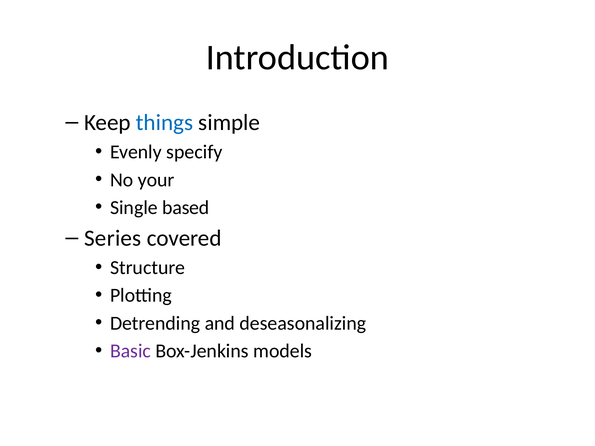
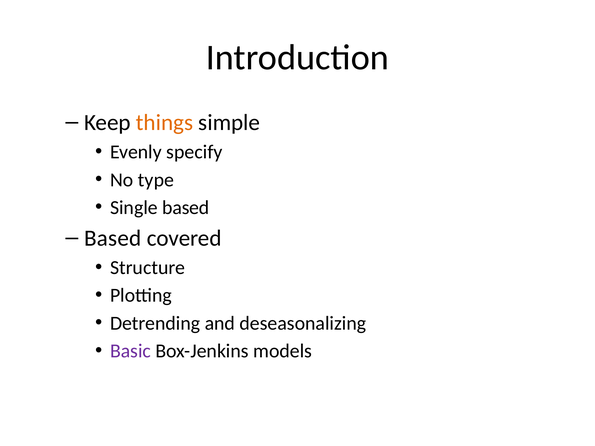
things colour: blue -> orange (164, 123)
your: your -> type (156, 180)
Series: Series -> Based (113, 238)
